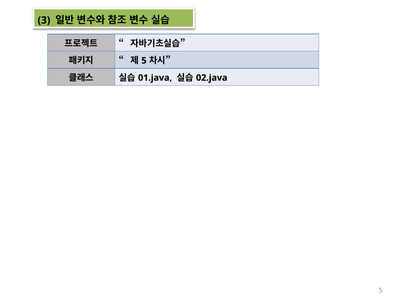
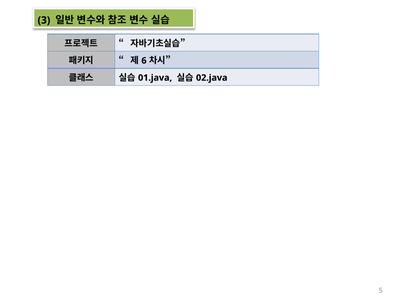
5: 5 -> 6 (144, 61)
